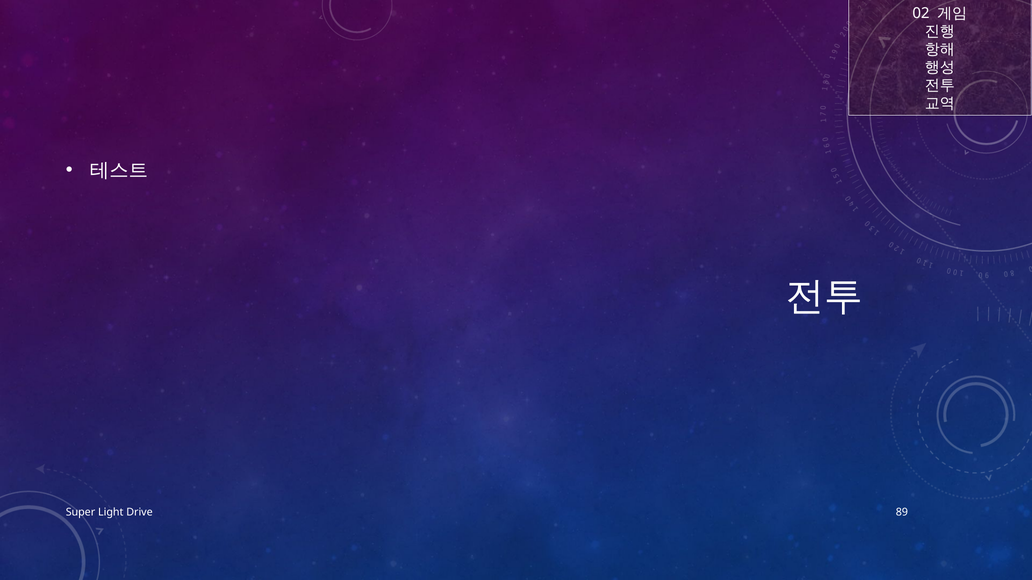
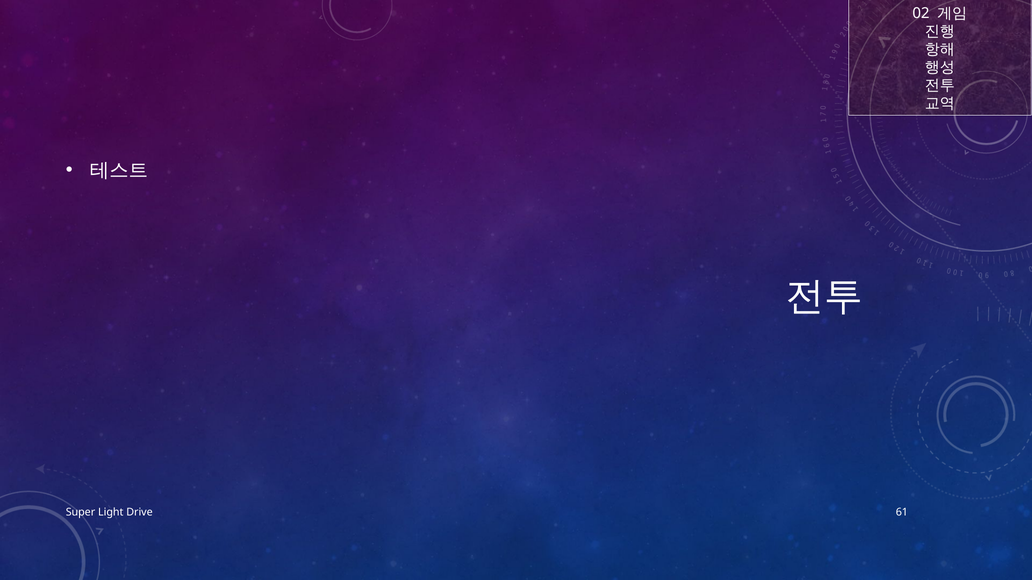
89: 89 -> 61 (902, 513)
